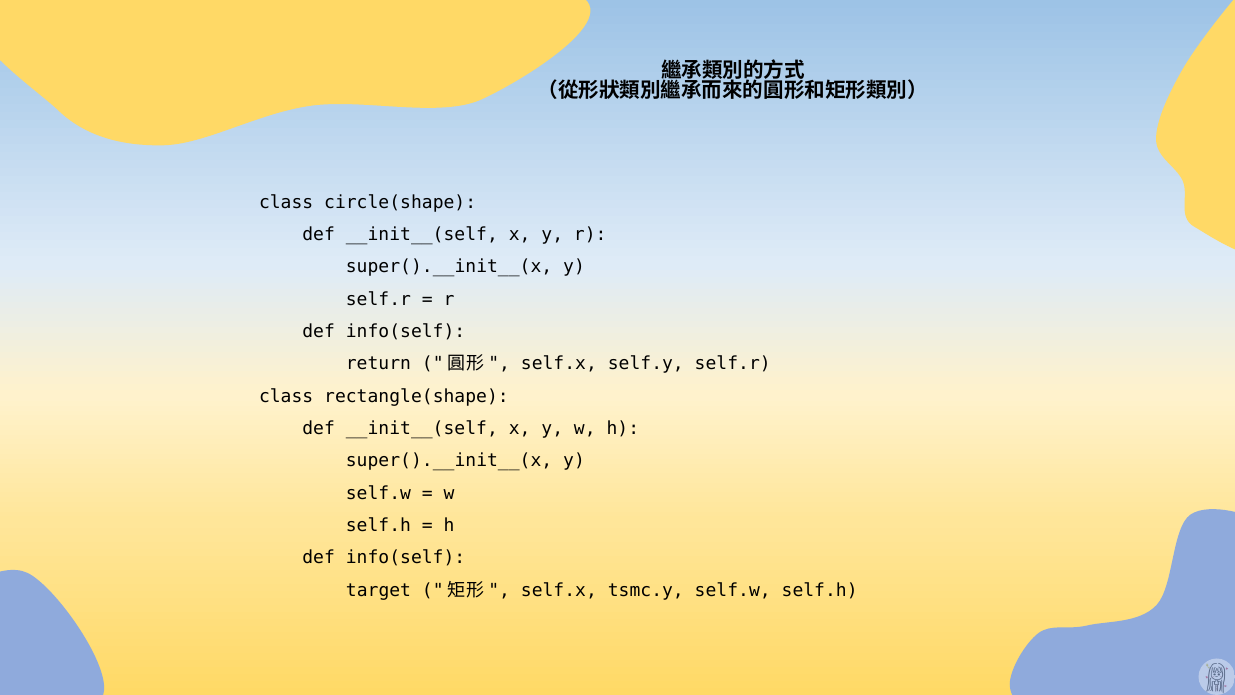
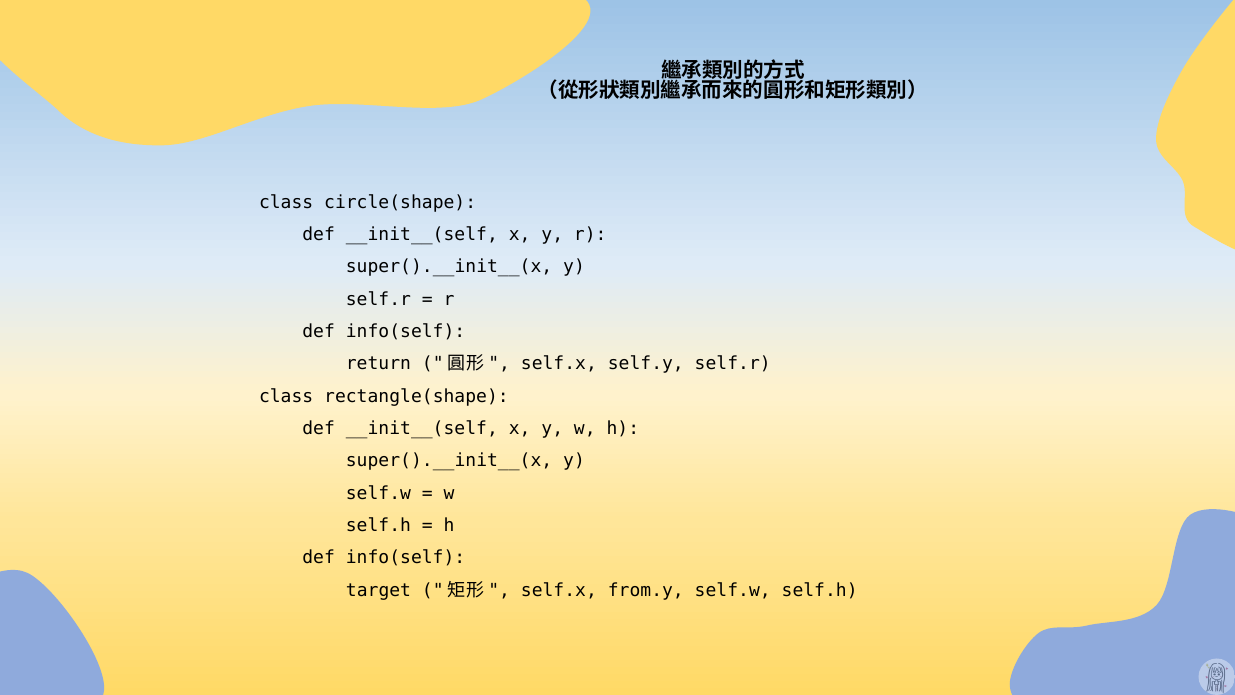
tsmc.y: tsmc.y -> from.y (646, 590)
